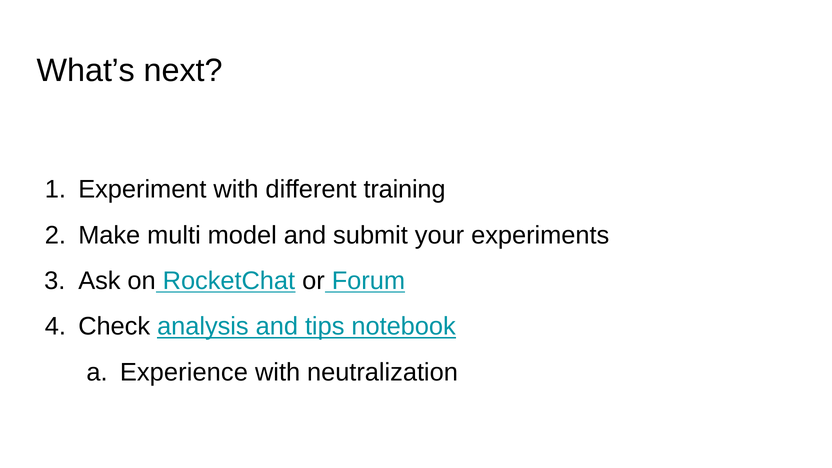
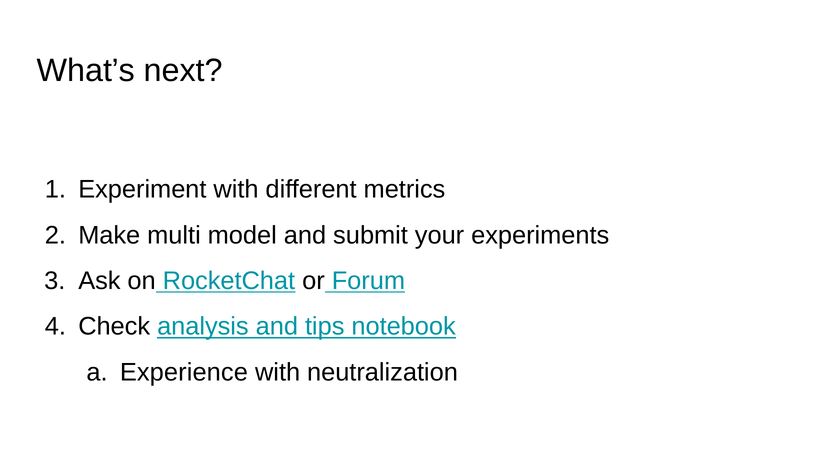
training: training -> metrics (404, 189)
